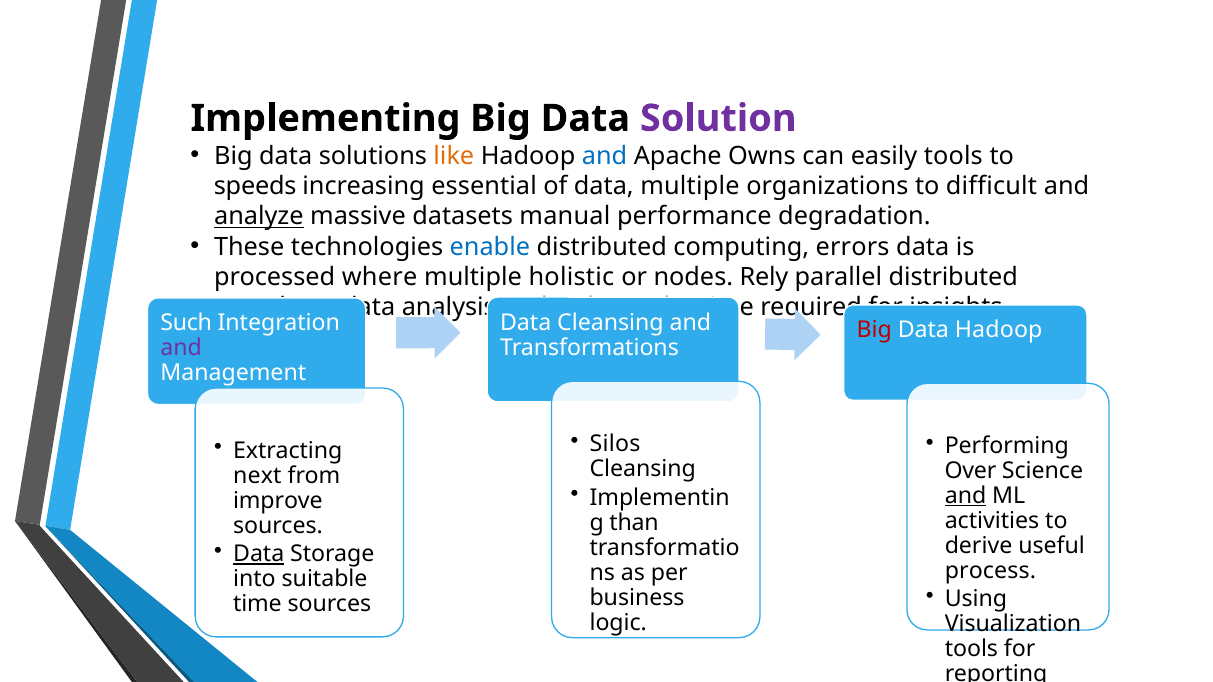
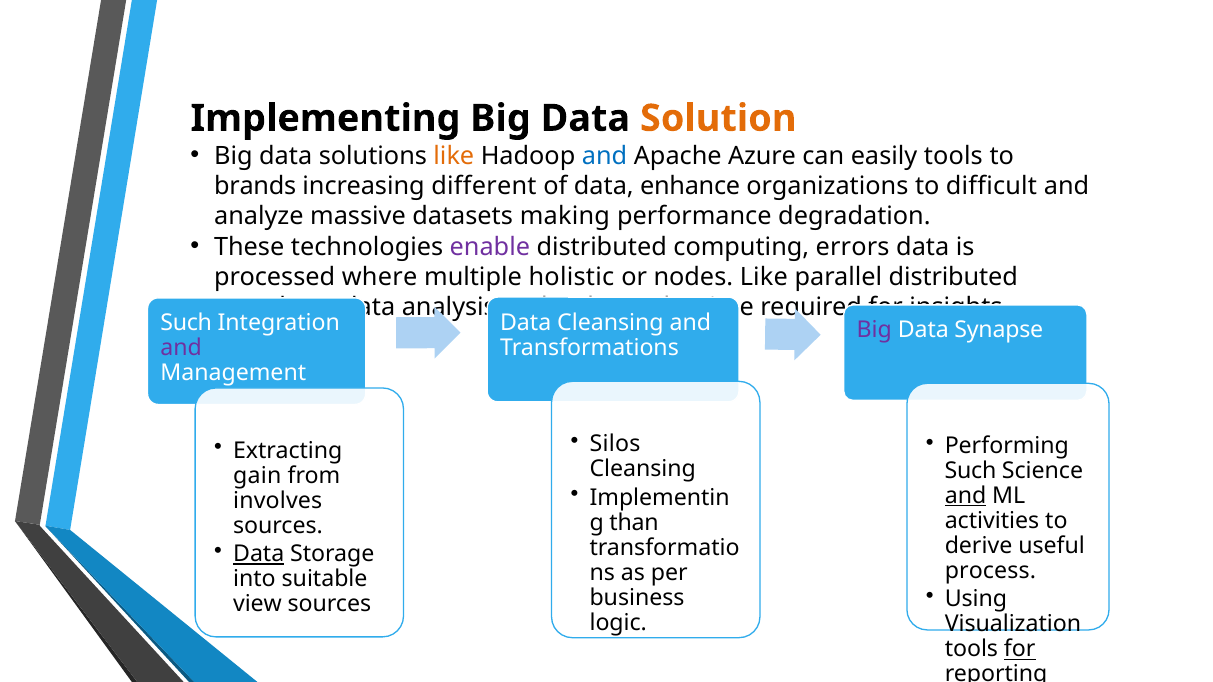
Solution colour: purple -> orange (718, 118)
Owns: Owns -> Azure (762, 156)
speeds: speeds -> brands (255, 186)
essential: essential -> different (484, 186)
data multiple: multiple -> enhance (690, 186)
analyze underline: present -> none (259, 217)
manual: manual -> making (565, 217)
enable colour: blue -> purple (490, 247)
nodes Rely: Rely -> Like (764, 277)
Big colour: red -> purple (874, 330)
Data Hadoop: Hadoop -> Synapse (999, 330)
Over: Over -> Such (970, 471)
next: next -> gain (257, 476)
improve: improve -> involves (278, 501)
time: time -> view (257, 604)
for underline: none -> present (1020, 650)
